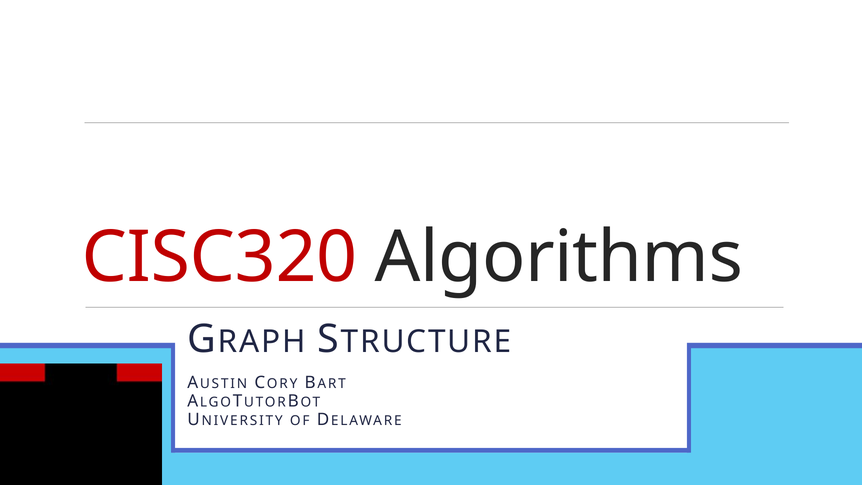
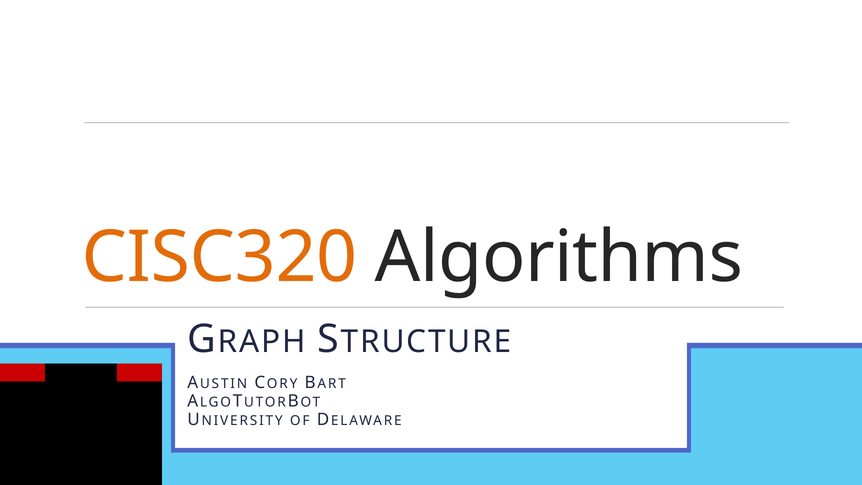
CISC320 colour: red -> orange (220, 258)
